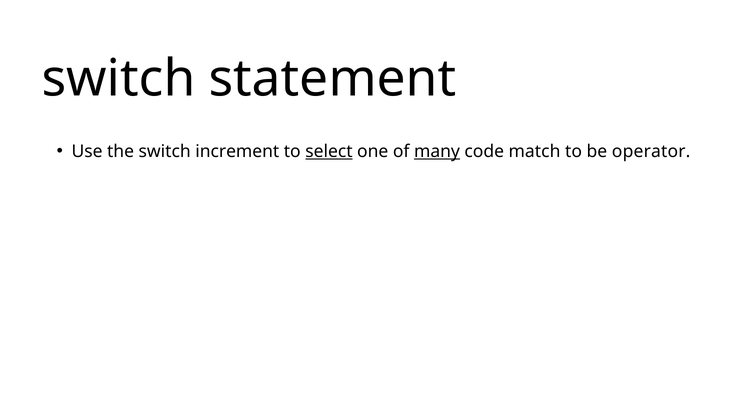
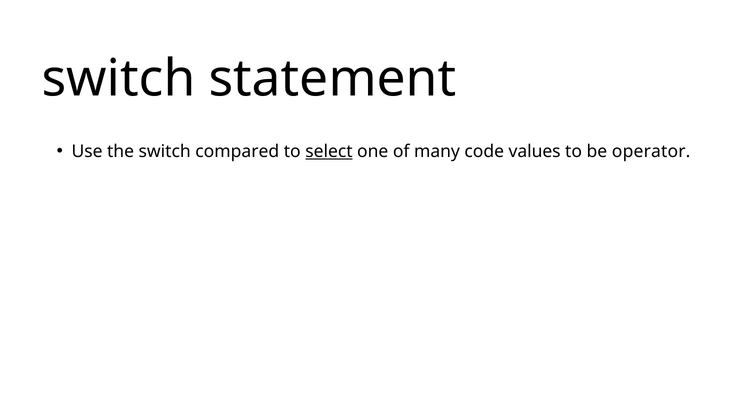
increment: increment -> compared (237, 152)
many underline: present -> none (437, 152)
match: match -> values (535, 152)
